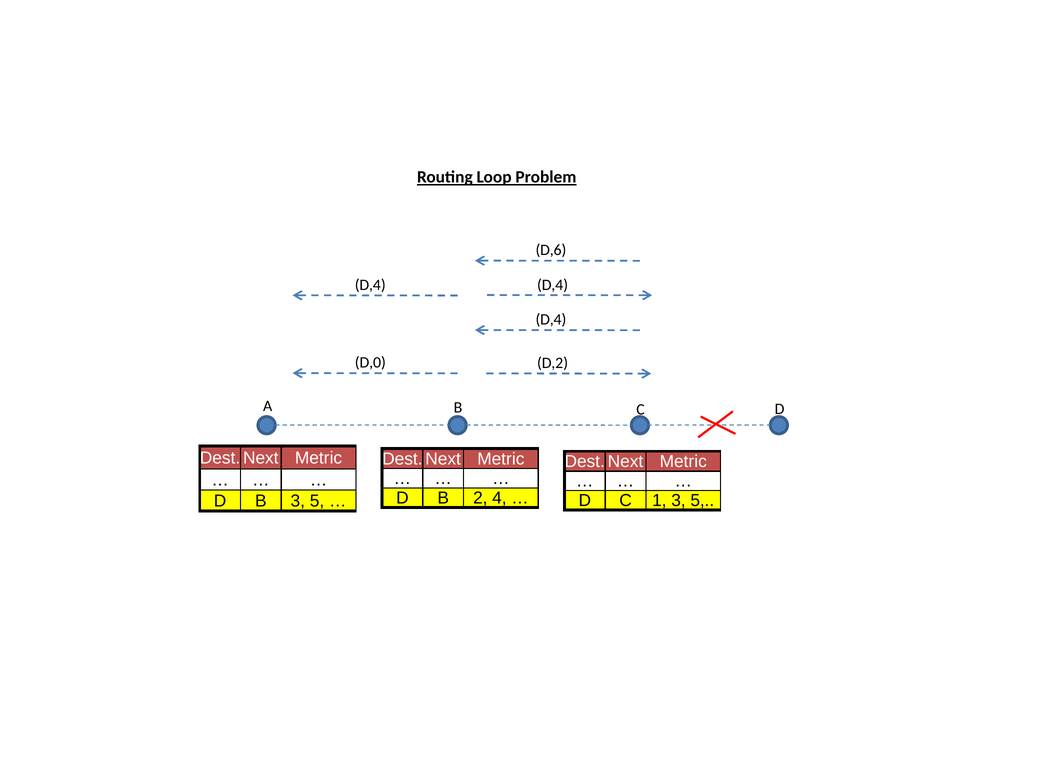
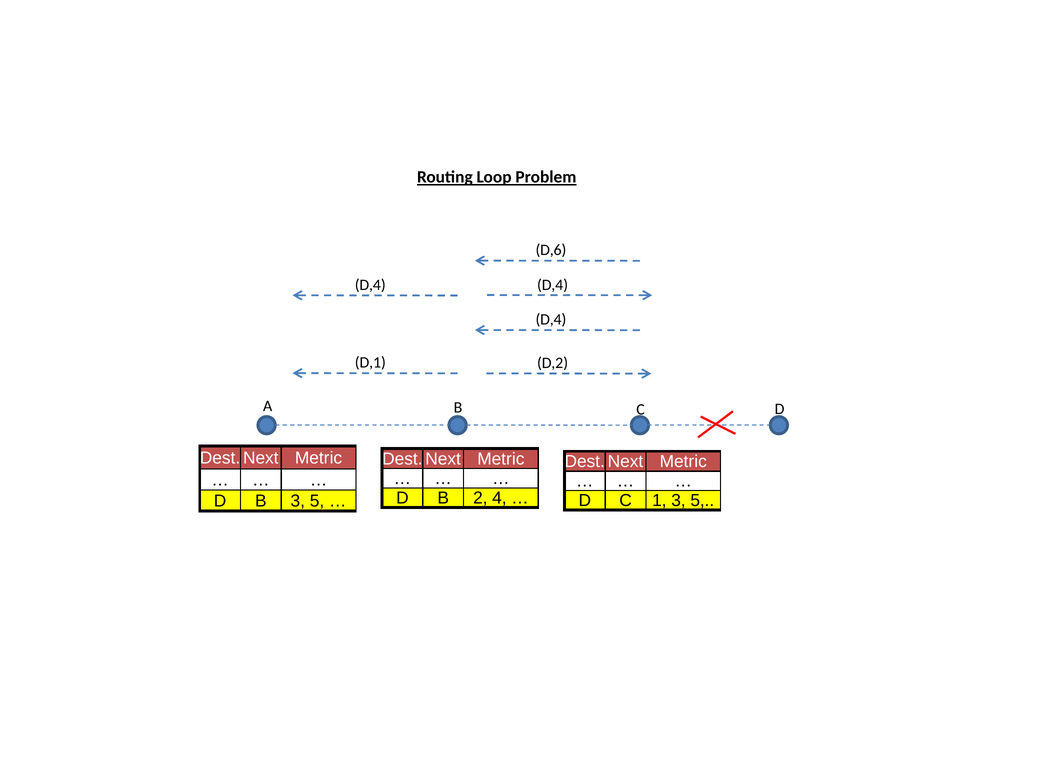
D,0: D,0 -> D,1 (370, 363)
